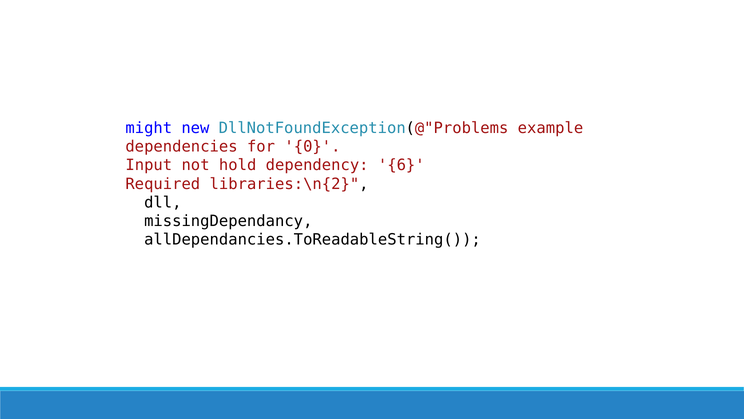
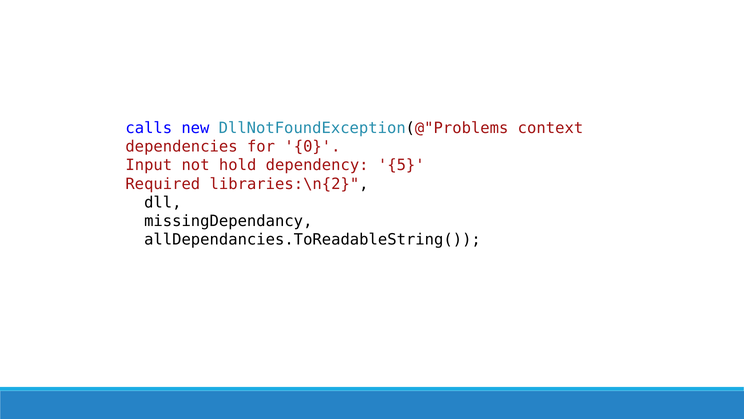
might: might -> calls (149, 128)
example: example -> context (550, 128)
6: 6 -> 5 (401, 165)
